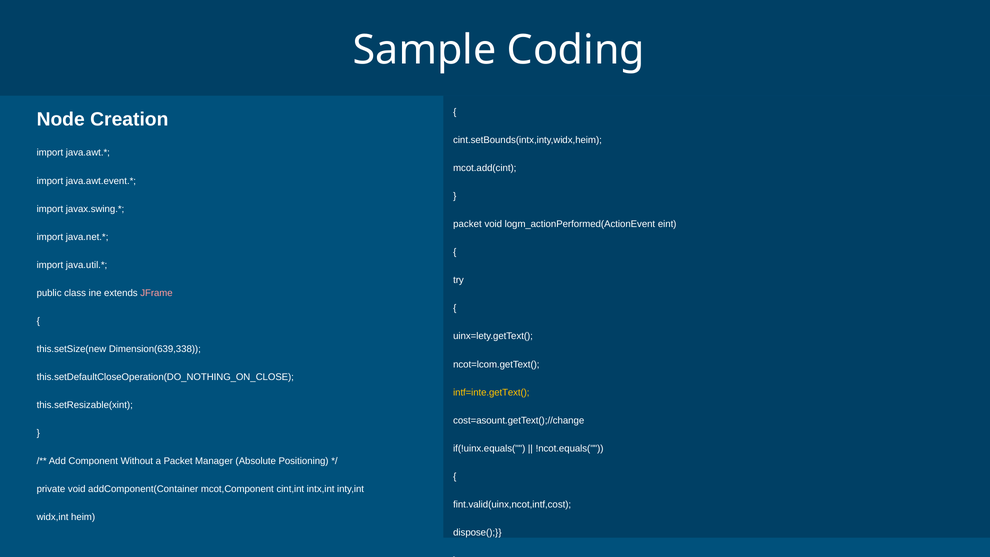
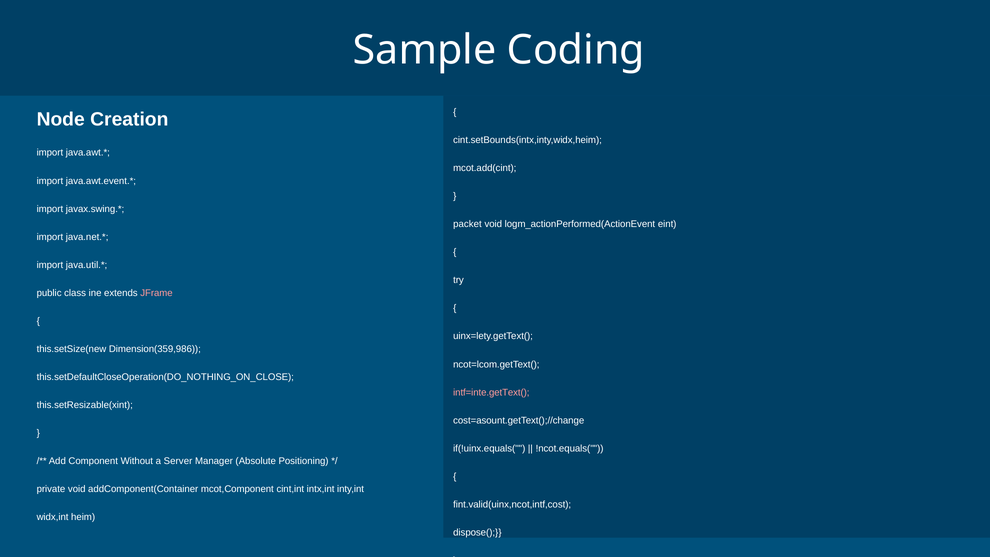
Dimension(639,338: Dimension(639,338 -> Dimension(359,986 (155, 349)
intf=inte.getText( colour: yellow -> pink (491, 392)
a Packet: Packet -> Server (178, 461)
